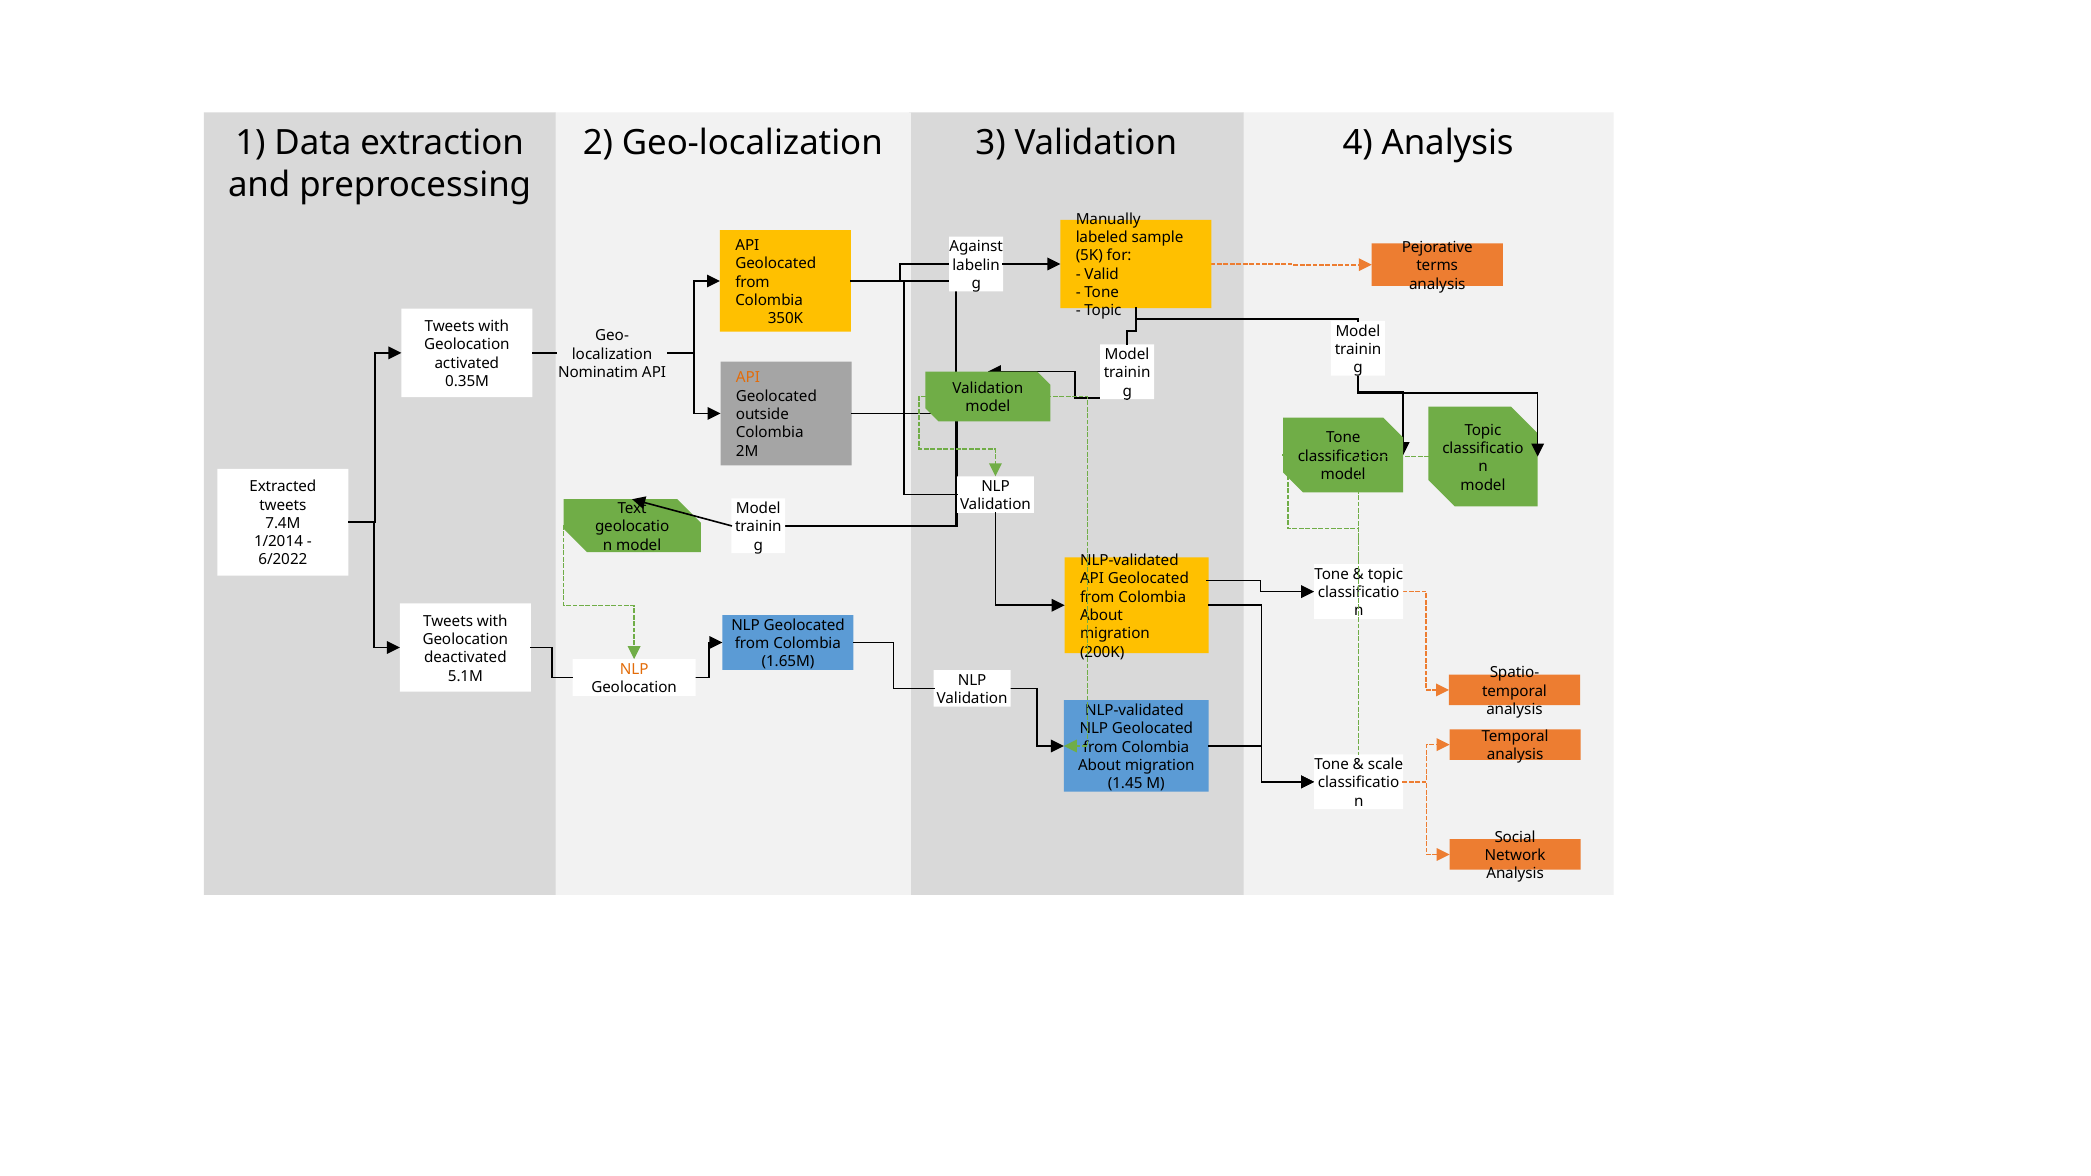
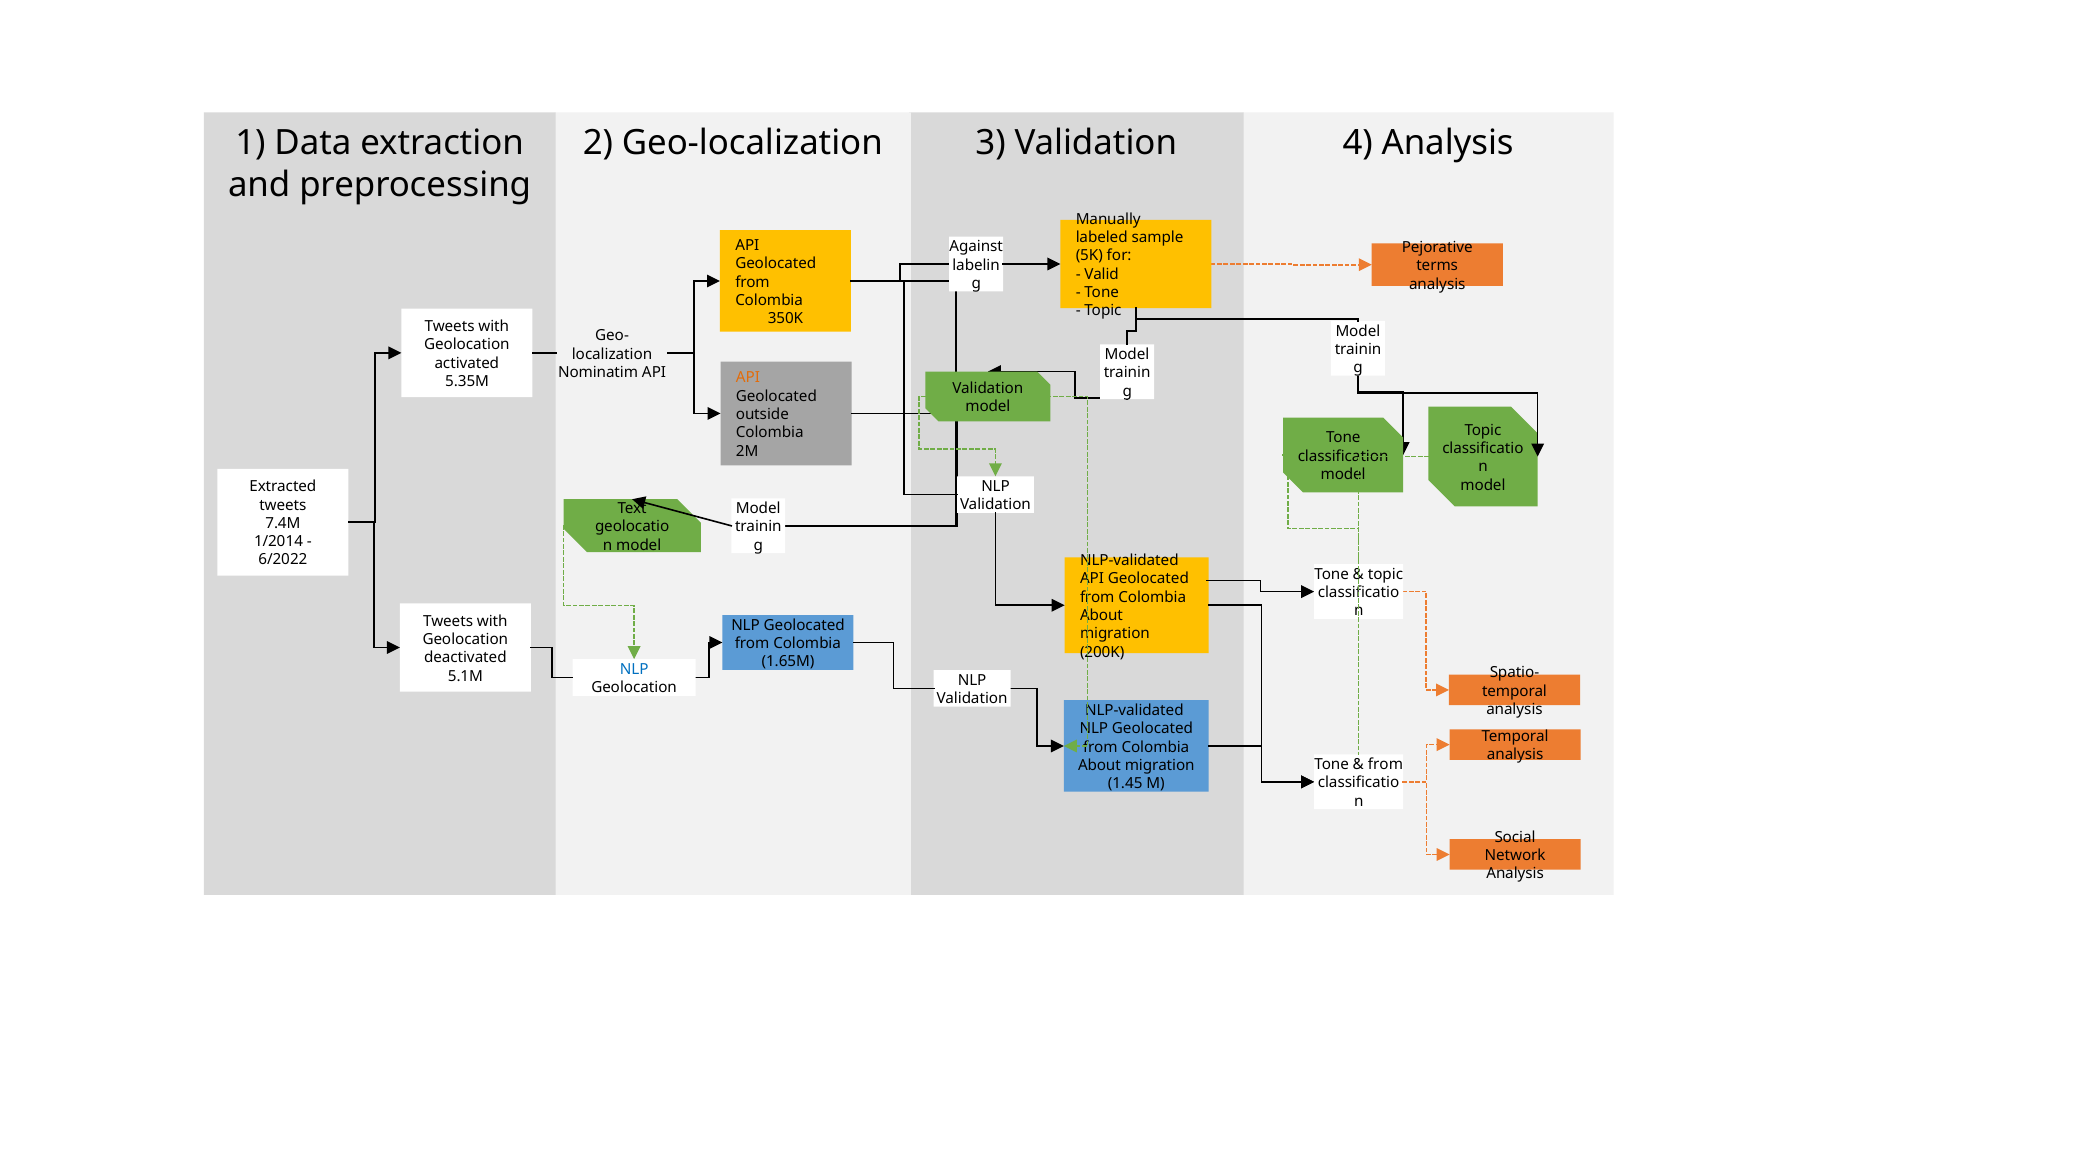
0.35M: 0.35M -> 5.35M (467, 381)
NLP colour: orange -> blue (634, 669)
scale: scale -> from (1385, 765)
